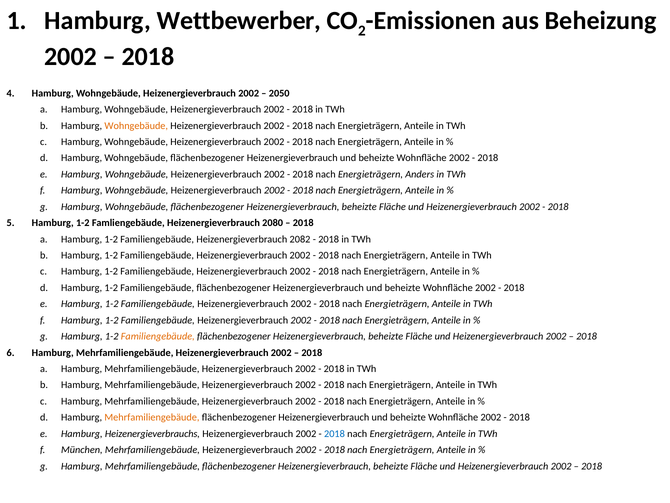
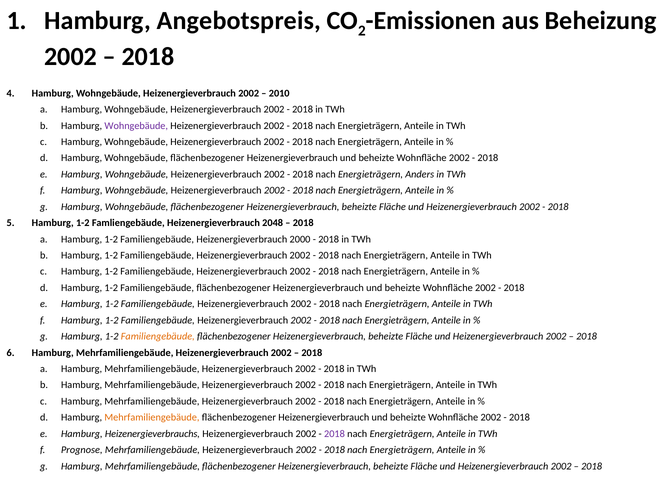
Wettbewerber: Wettbewerber -> Angebotspreis (239, 21)
2050: 2050 -> 2010 (279, 93)
Wohngebäude colour: orange -> purple (136, 126)
2080: 2080 -> 2048 (273, 223)
2082: 2082 -> 2000 (300, 239)
2018 colour: blue -> purple (334, 433)
München: München -> Prognose (82, 449)
